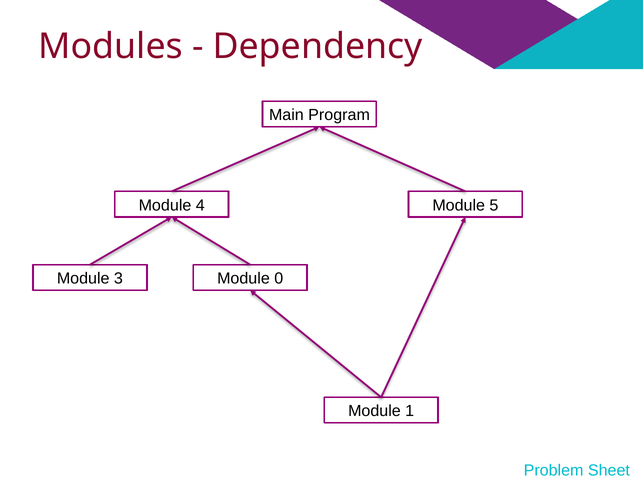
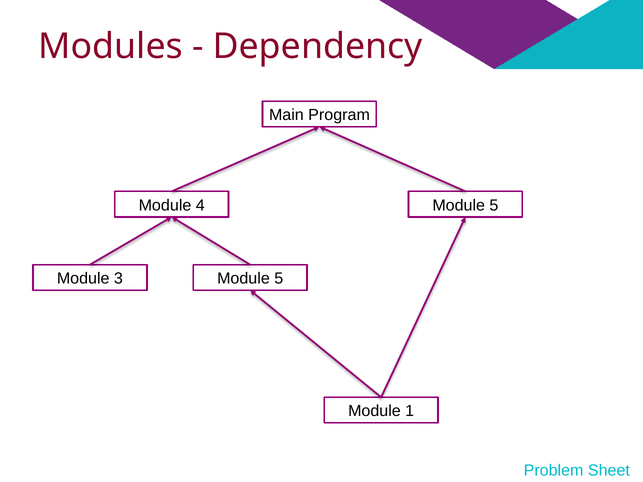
3 Module 0: 0 -> 5 (279, 279)
